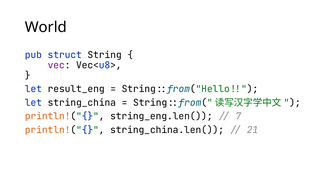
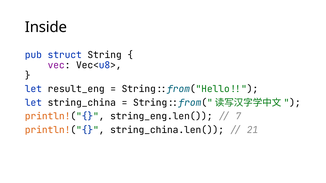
World: World -> Inside (46, 27)
